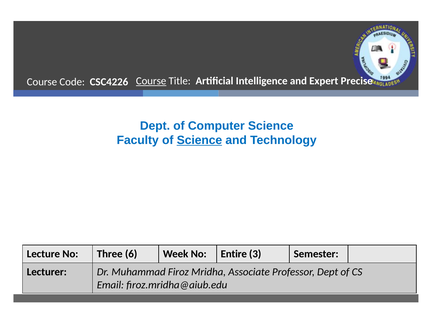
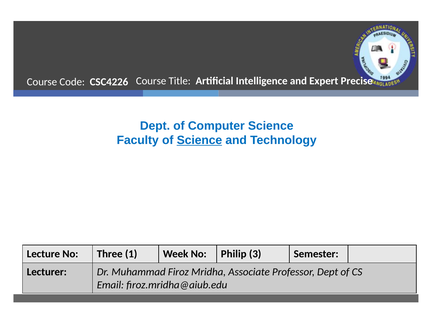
Course underline: present -> none (151, 81)
6: 6 -> 1 (131, 254)
Entire: Entire -> Philip (234, 254)
